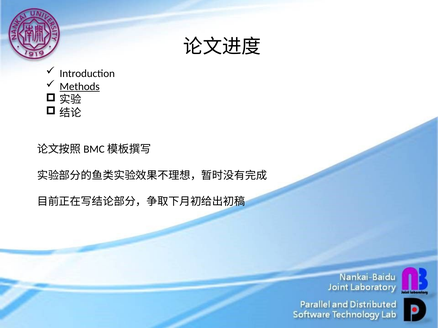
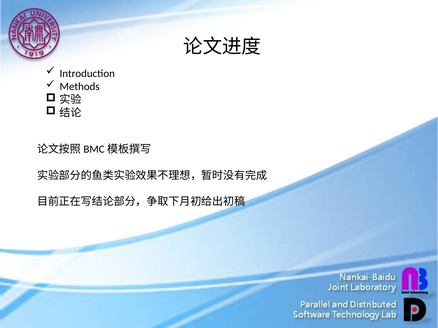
Methods underline: present -> none (80, 87)
